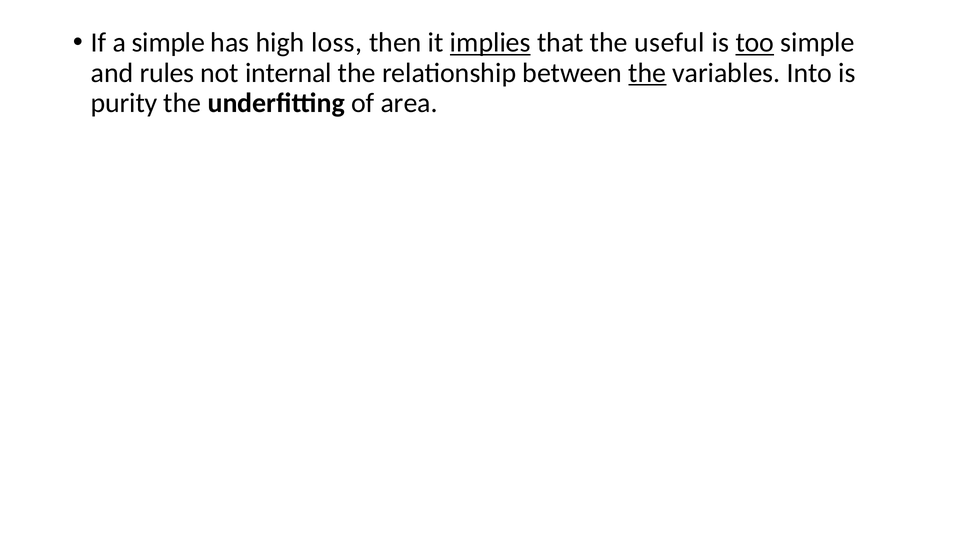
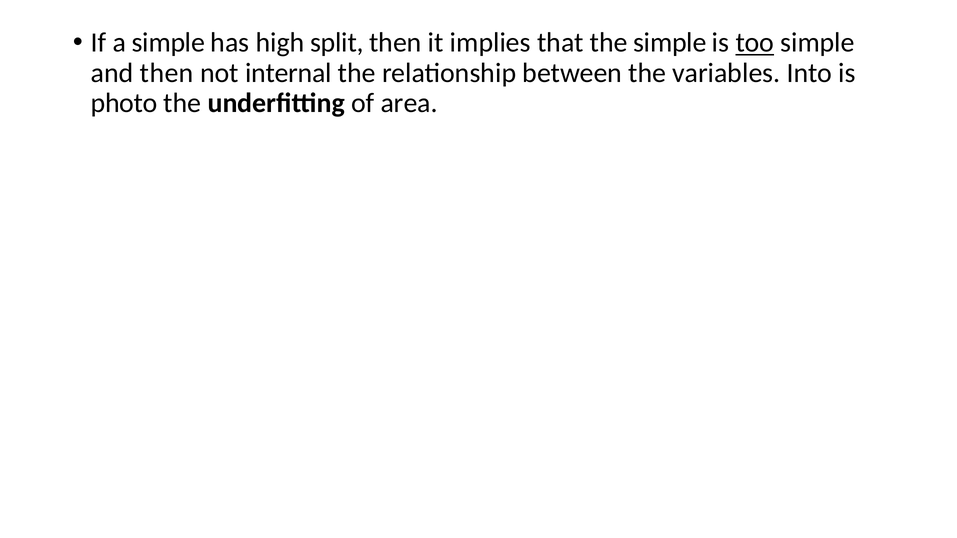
loss: loss -> split (337, 43)
implies underline: present -> none (490, 43)
the useful: useful -> simple (670, 43)
and rules: rules -> then (167, 73)
the underline: present -> none (647, 73)
purity: purity -> photo (124, 103)
